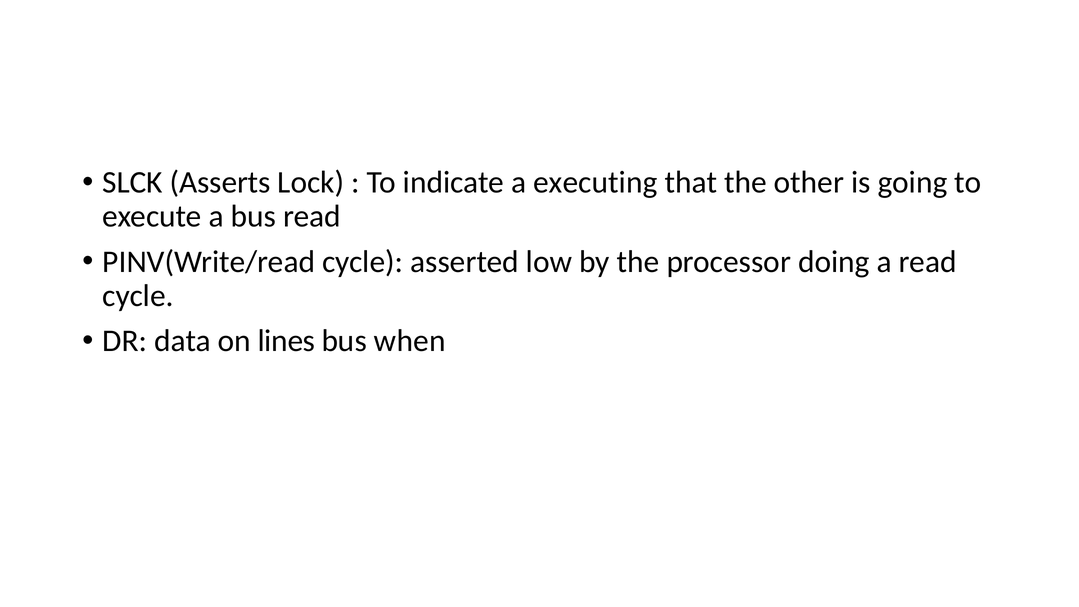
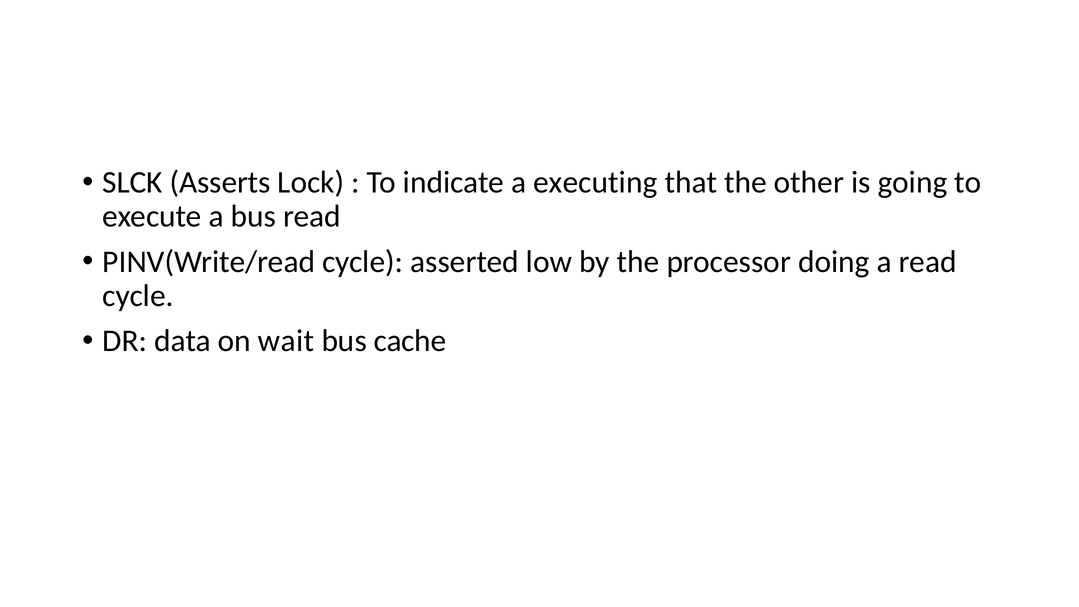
lines: lines -> wait (286, 341)
when: when -> cache (410, 341)
